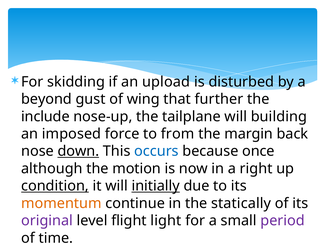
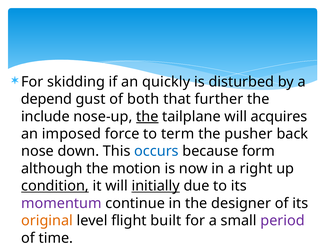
upload: upload -> quickly (166, 82)
beyond: beyond -> depend (47, 99)
wing: wing -> both (143, 99)
the underline: none -> present (147, 116)
building: building -> acquires (279, 116)
from: from -> term (178, 134)
margin: margin -> pusher (249, 134)
down underline: present -> none (78, 151)
once: once -> form (258, 151)
momentum colour: orange -> purple (61, 203)
statically: statically -> designer (241, 203)
original colour: purple -> orange (47, 220)
light: light -> built (166, 220)
